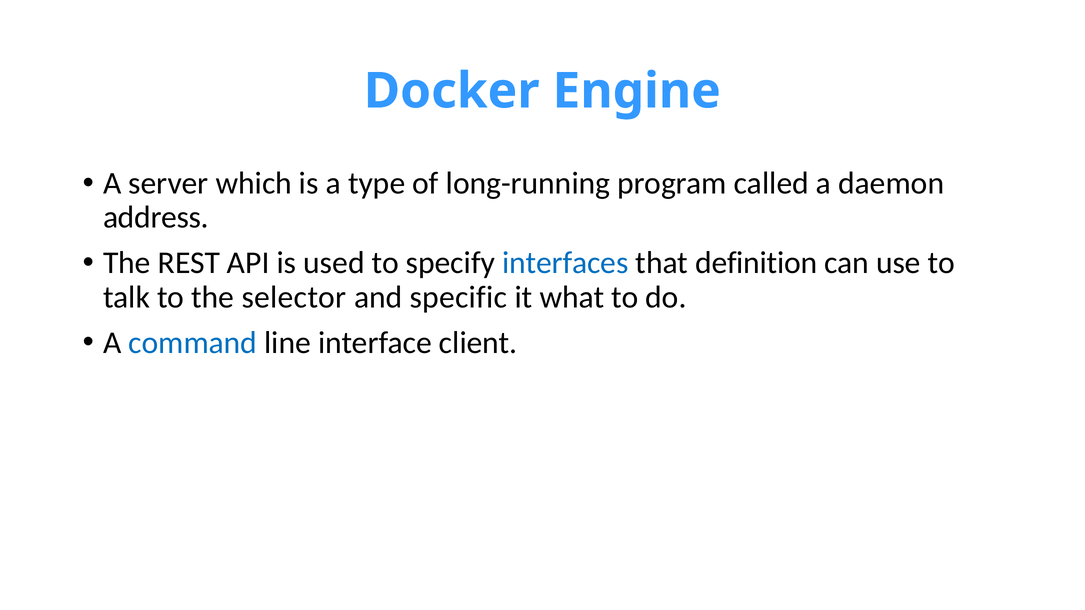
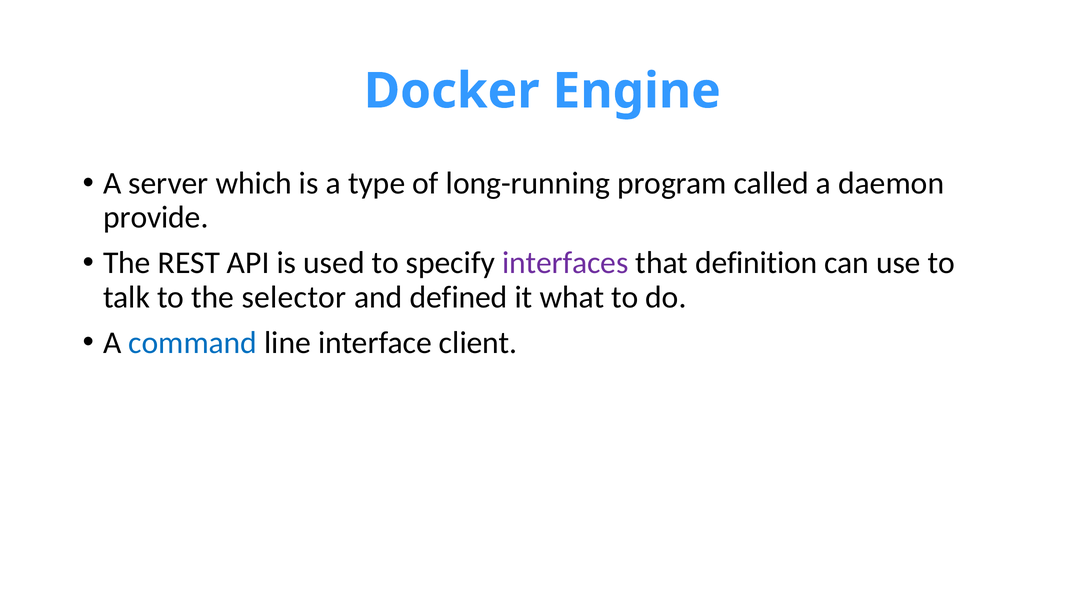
address: address -> provide (156, 218)
interfaces colour: blue -> purple (565, 263)
specific: specific -> defined (459, 297)
